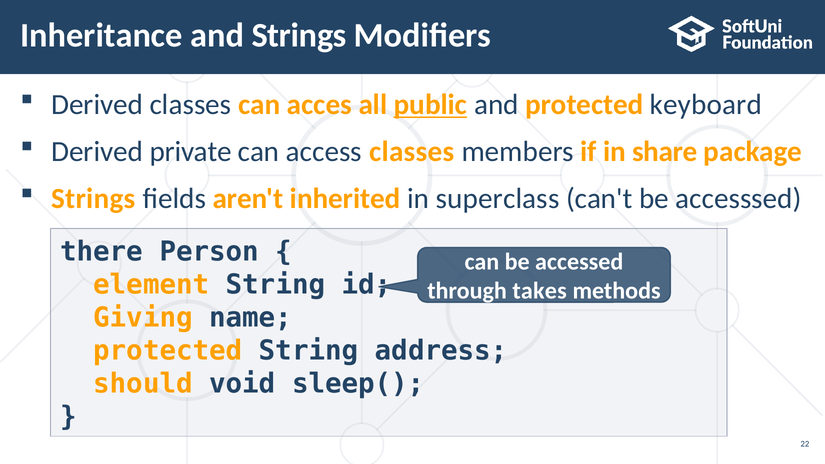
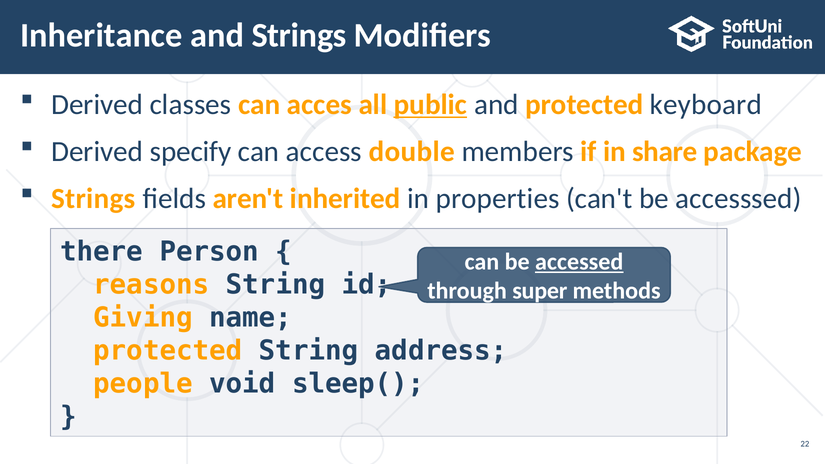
private: private -> specify (191, 152)
access classes: classes -> double (412, 152)
superclass: superclass -> properties (498, 199)
accessed underline: none -> present (579, 262)
element: element -> reasons (151, 285)
takes: takes -> super (540, 291)
should: should -> people (143, 384)
